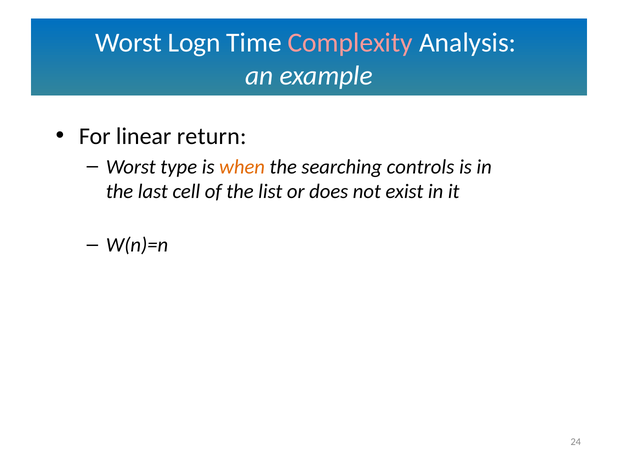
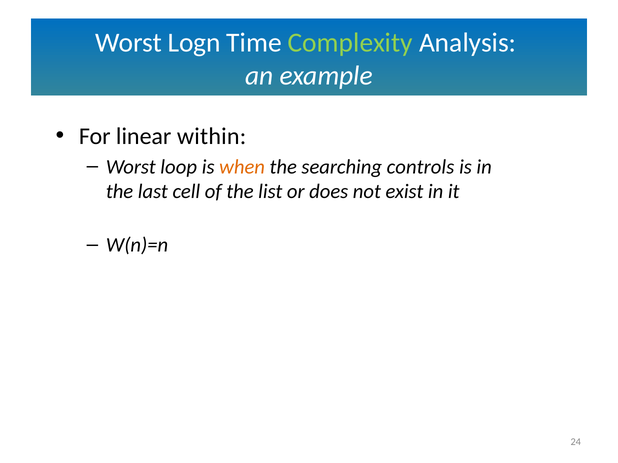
Complexity colour: pink -> light green (350, 43)
return: return -> within (212, 136)
type: type -> loop (179, 167)
